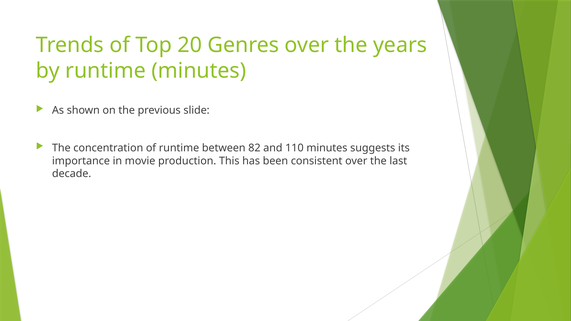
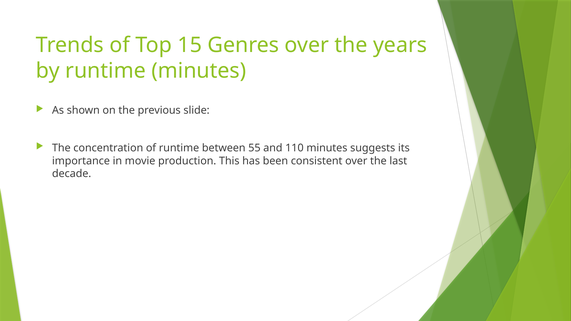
20: 20 -> 15 (190, 45)
82: 82 -> 55 (254, 148)
